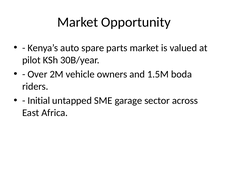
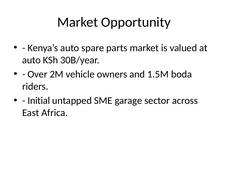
pilot: pilot -> auto (31, 60)
